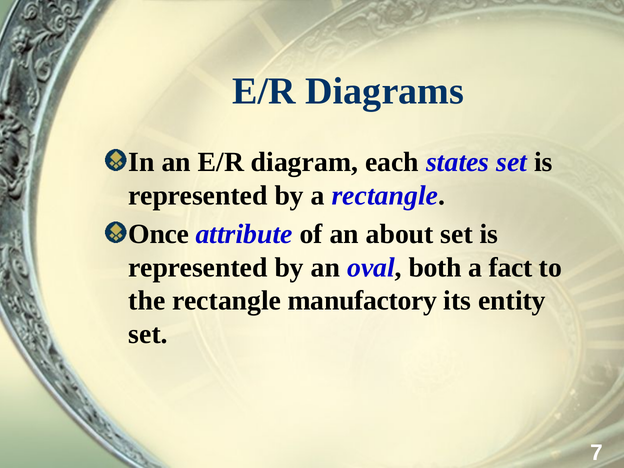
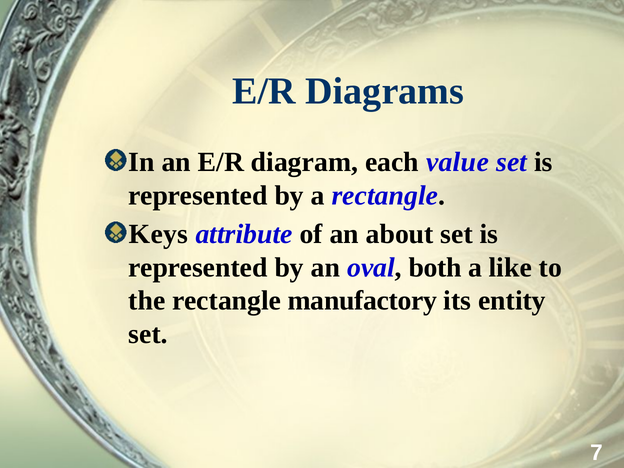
states: states -> value (458, 162)
Once: Once -> Keys (158, 234)
fact: fact -> like (510, 268)
